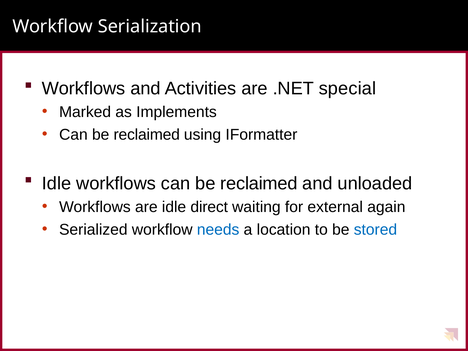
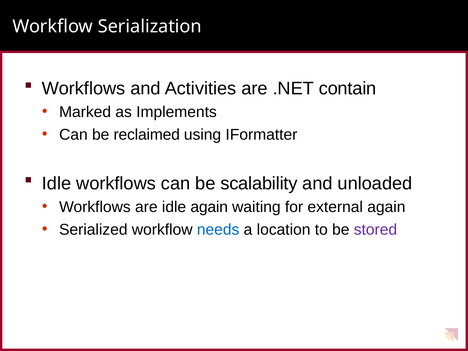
special: special -> contain (348, 89)
workflows can be reclaimed: reclaimed -> scalability (259, 184)
idle direct: direct -> again (209, 207)
stored colour: blue -> purple (375, 230)
